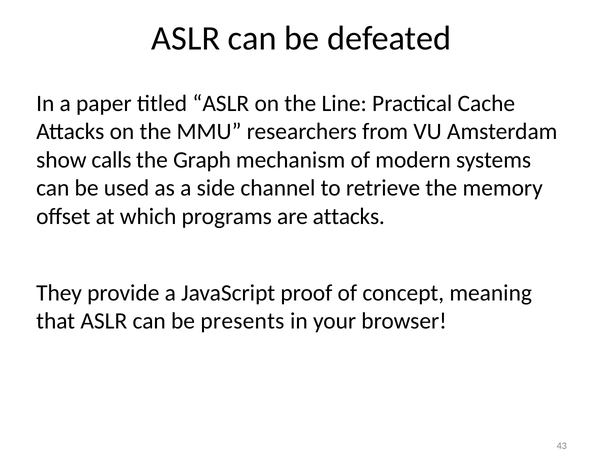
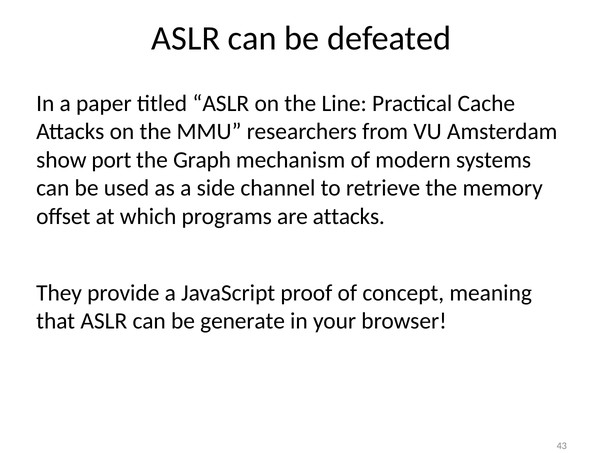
calls: calls -> port (111, 160)
presents: presents -> generate (243, 320)
